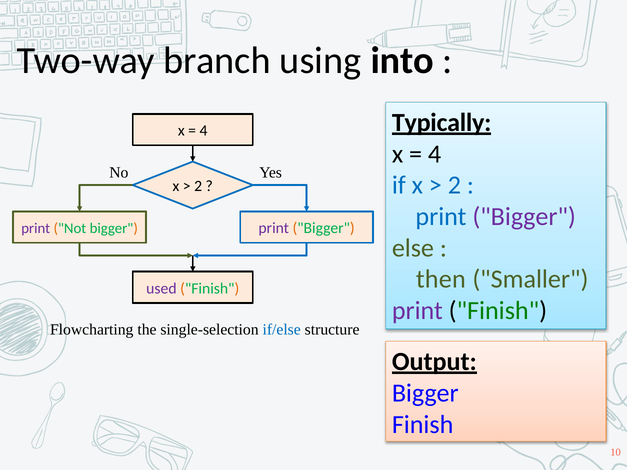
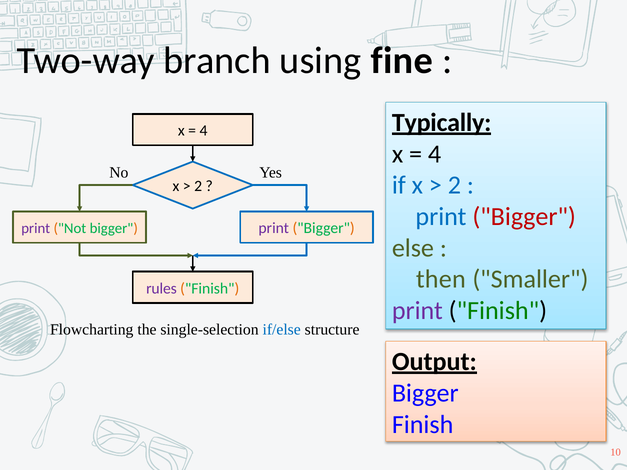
into: into -> fine (402, 61)
Bigger colour: purple -> red (524, 217)
used: used -> rules (161, 289)
